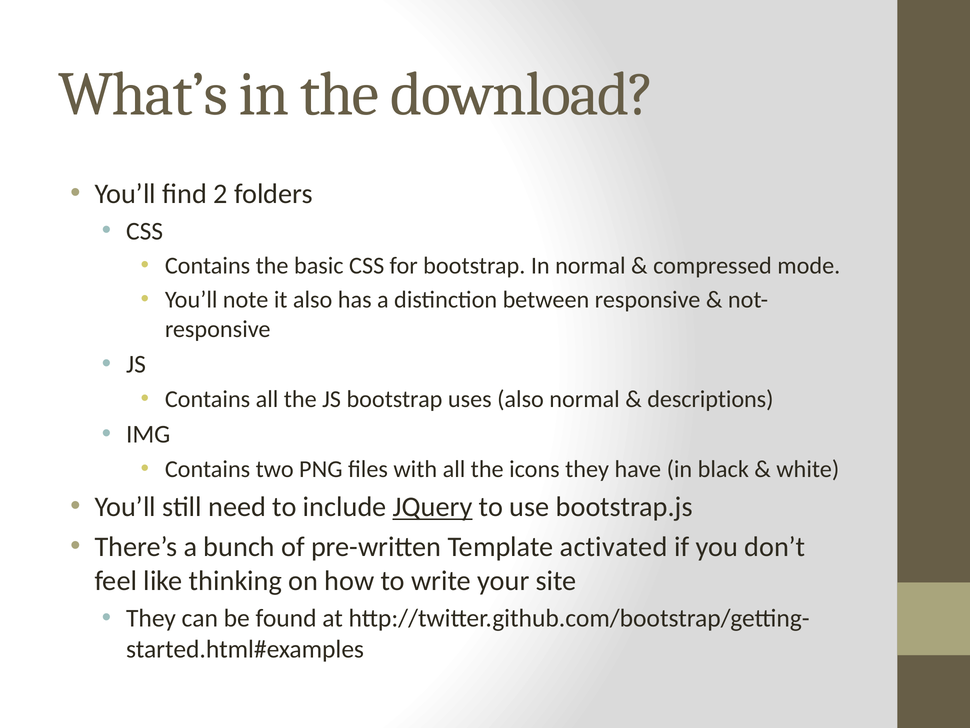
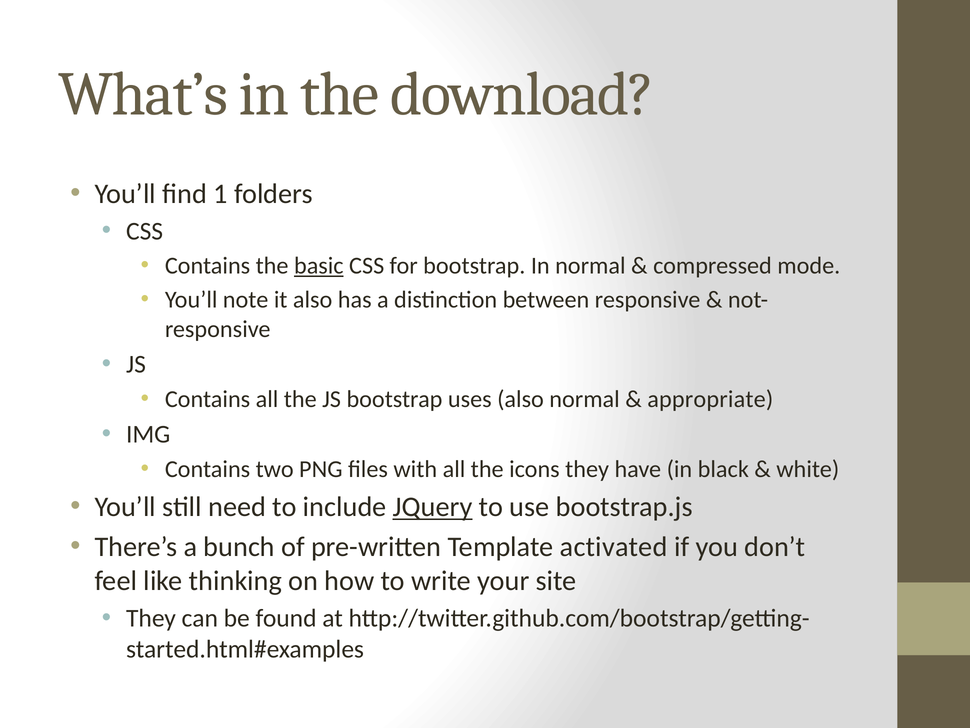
2: 2 -> 1 (221, 194)
basic underline: none -> present (319, 266)
descriptions: descriptions -> appropriate (710, 399)
